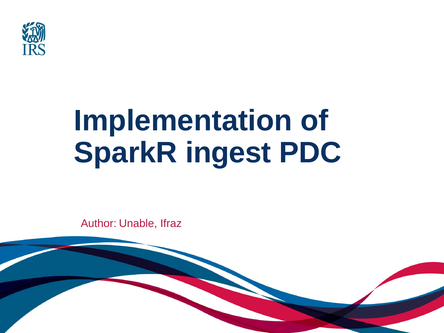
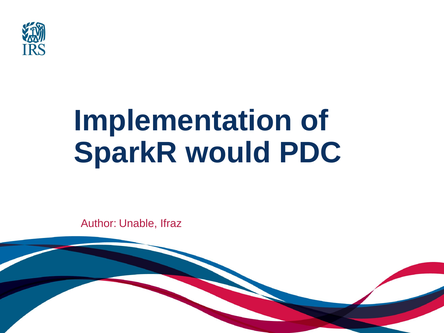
ingest: ingest -> would (228, 153)
